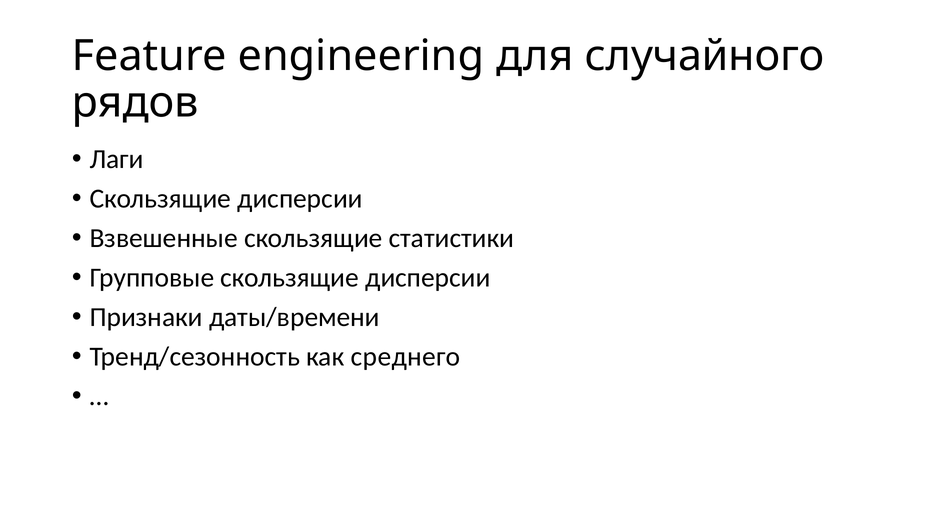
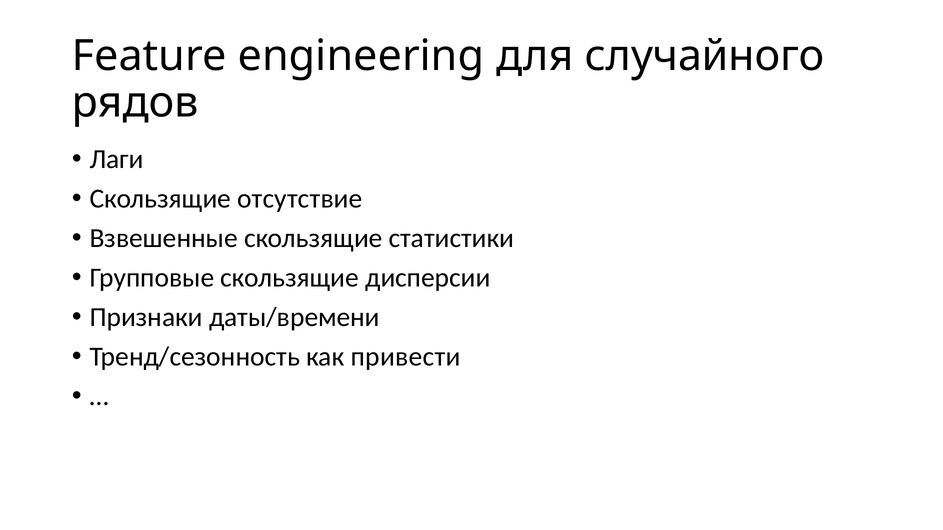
дисперсии: дисперсии -> отсутствие (300, 199)
среднего: среднего -> привести (406, 357)
